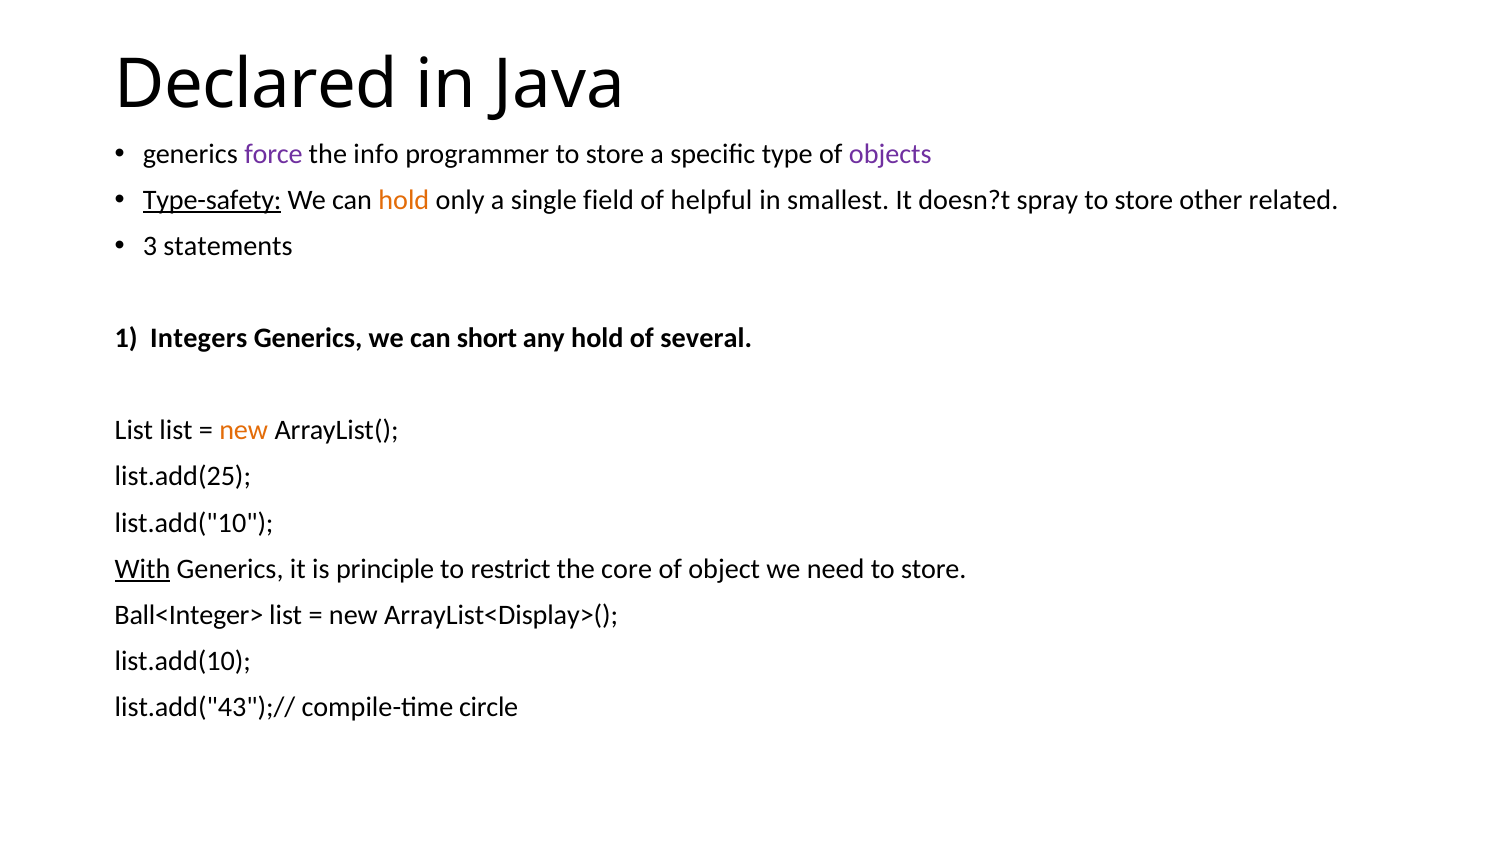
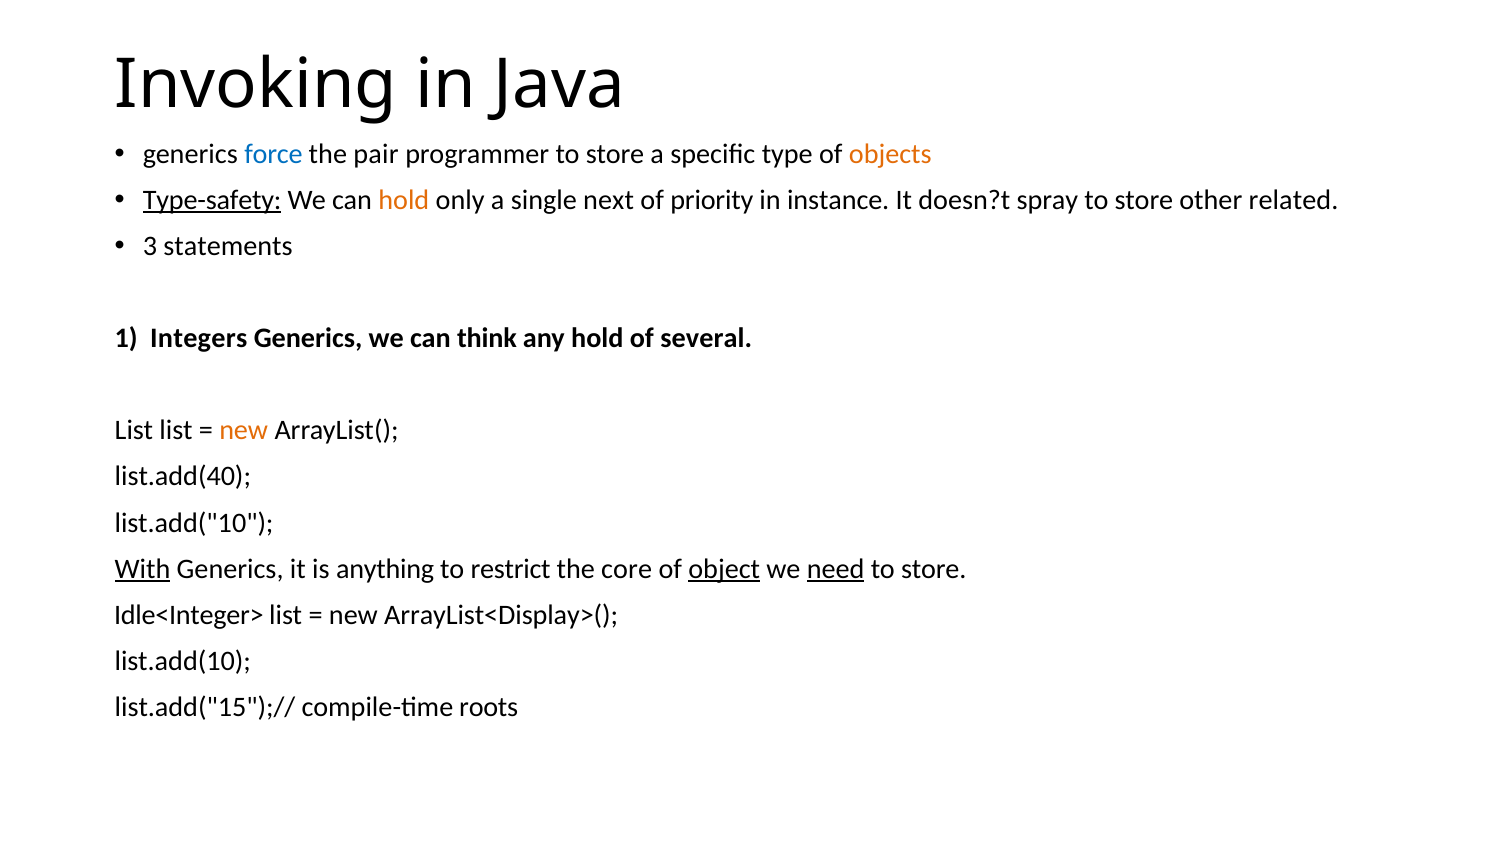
Declared: Declared -> Invoking (256, 85)
force colour: purple -> blue (273, 154)
info: info -> pair (376, 154)
objects colour: purple -> orange (890, 154)
field: field -> next (608, 200)
helpful: helpful -> priority (712, 200)
smallest: smallest -> instance (838, 200)
short: short -> think (487, 338)
list.add(25: list.add(25 -> list.add(40 (183, 477)
principle: principle -> anything (385, 569)
object underline: none -> present (724, 569)
need underline: none -> present (836, 569)
Ball<Integer>: Ball<Integer> -> Idle<Integer> (189, 615)
list.add("43");//: list.add("43");// -> list.add("15");// (205, 707)
circle: circle -> roots (489, 707)
